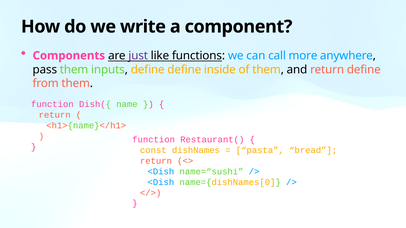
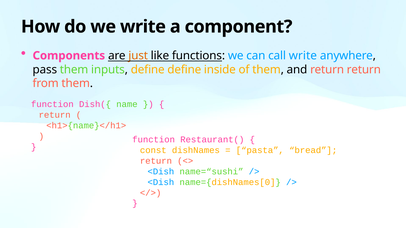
just colour: purple -> orange (138, 56)
call more: more -> write (303, 56)
return define: define -> return (364, 70)
